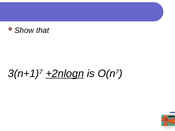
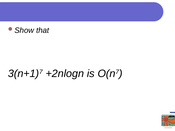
+2nlogn underline: present -> none (65, 74)
